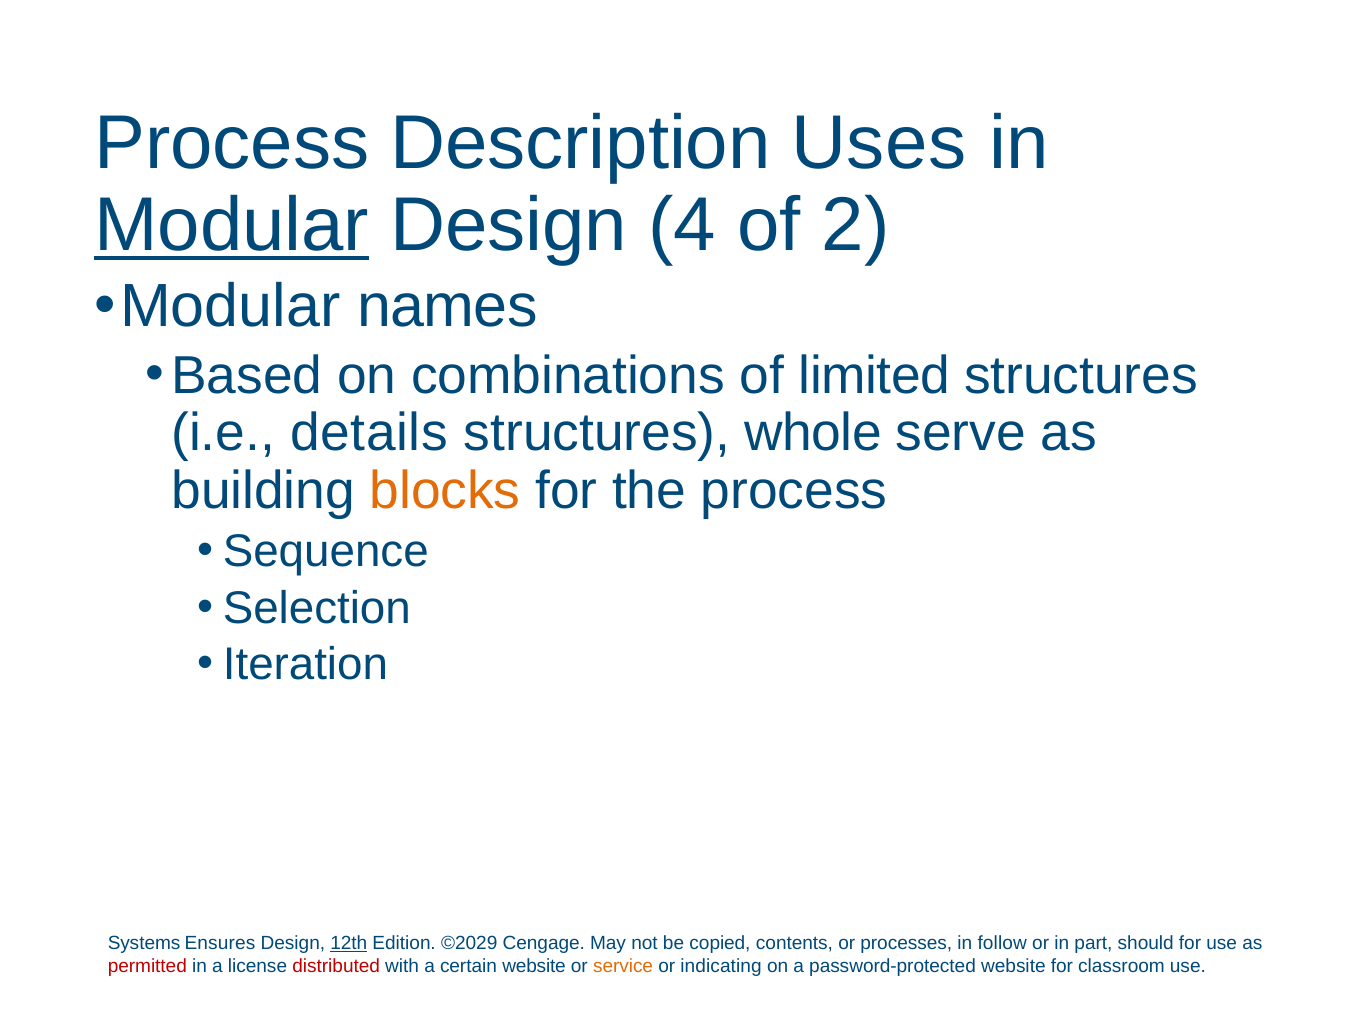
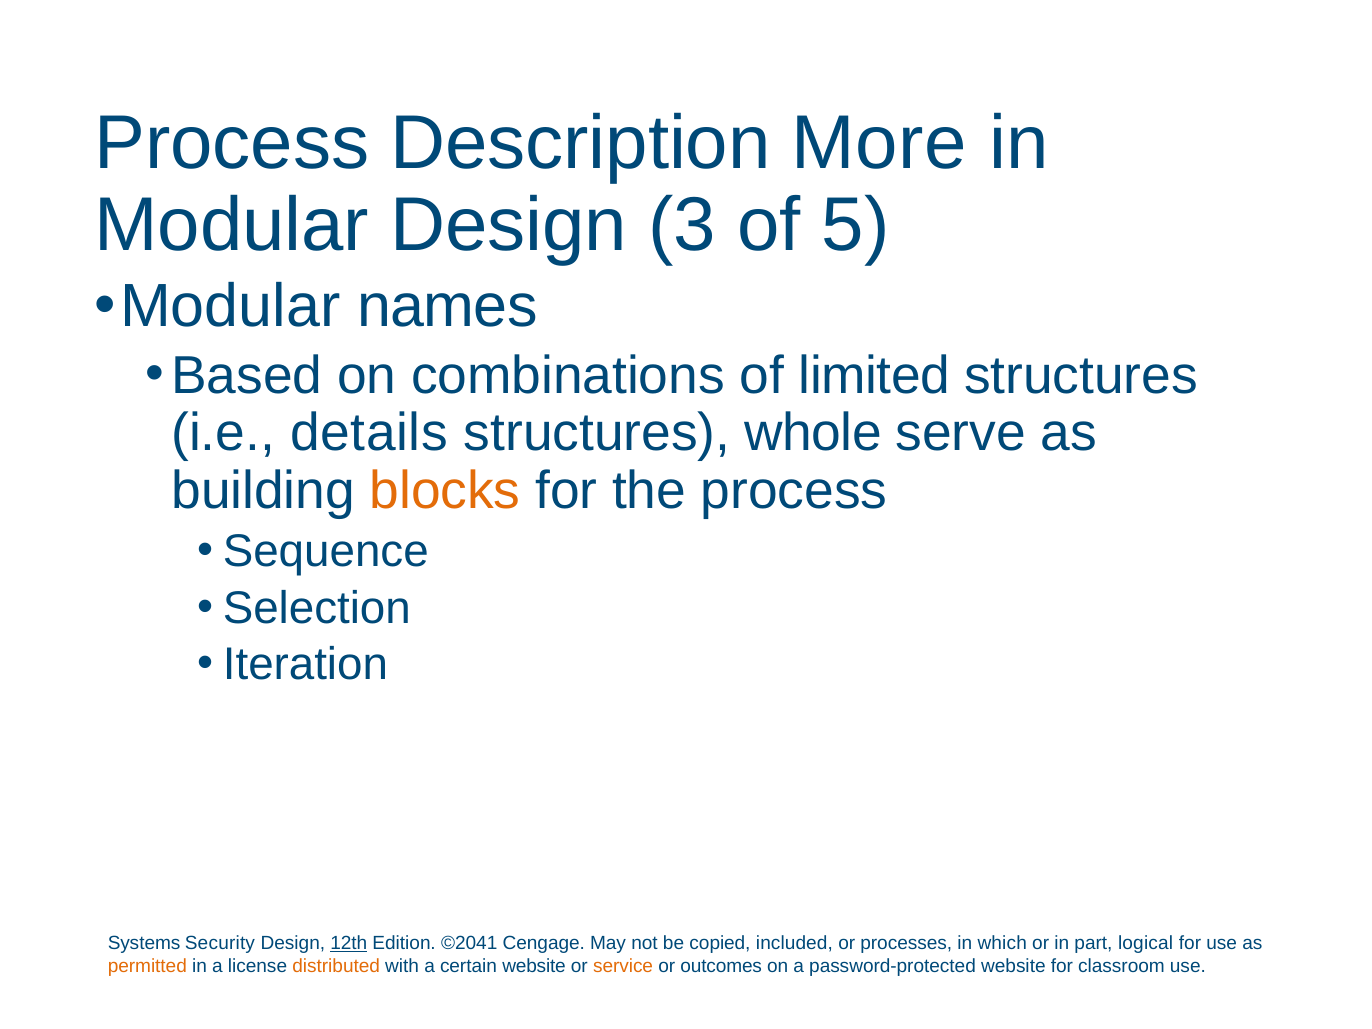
Uses: Uses -> More (879, 143)
Modular underline: present -> none (232, 225)
4: 4 -> 3 (682, 225)
2: 2 -> 5 (856, 225)
Ensures: Ensures -> Security (220, 943)
©2029: ©2029 -> ©2041 (469, 943)
contents: contents -> included (794, 943)
follow: follow -> which (1002, 943)
should: should -> logical (1146, 943)
permitted colour: red -> orange (147, 966)
distributed colour: red -> orange (336, 966)
indicating: indicating -> outcomes (721, 966)
